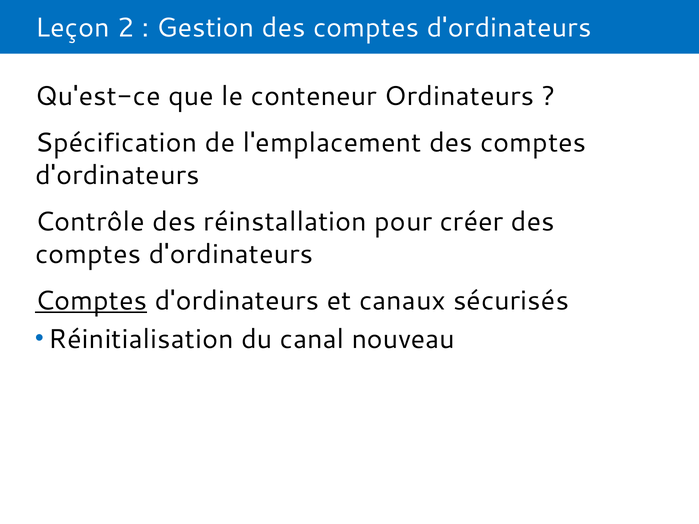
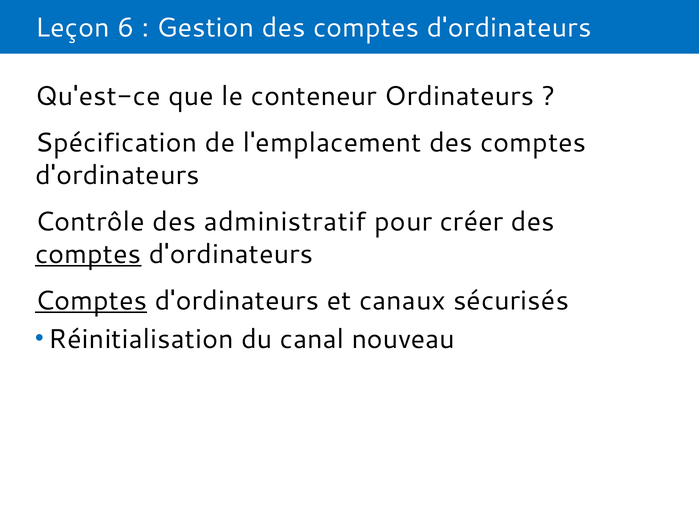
2: 2 -> 6 (126, 28)
réinstallation: réinstallation -> administratif (285, 222)
comptes underline: none -> present (88, 254)
